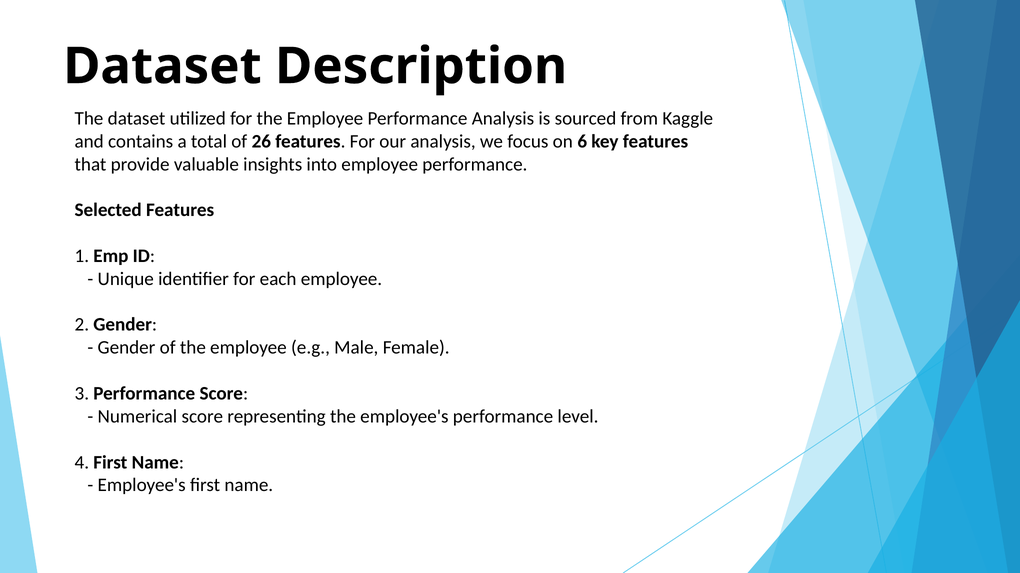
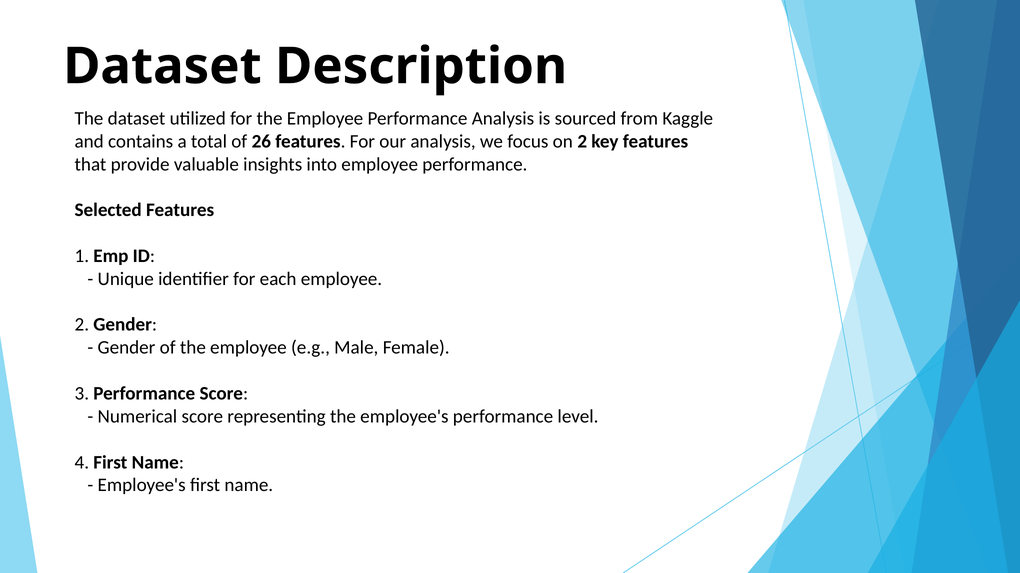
on 6: 6 -> 2 (582, 142)
